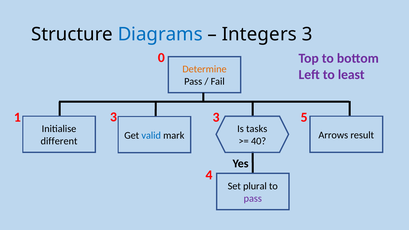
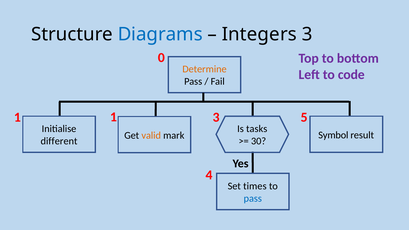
least: least -> code (351, 75)
1 3: 3 -> 1 (114, 117)
valid colour: blue -> orange (151, 135)
Arrows: Arrows -> Symbol (333, 135)
40: 40 -> 30 (259, 141)
plural: plural -> times (255, 186)
pass colour: purple -> blue (253, 198)
